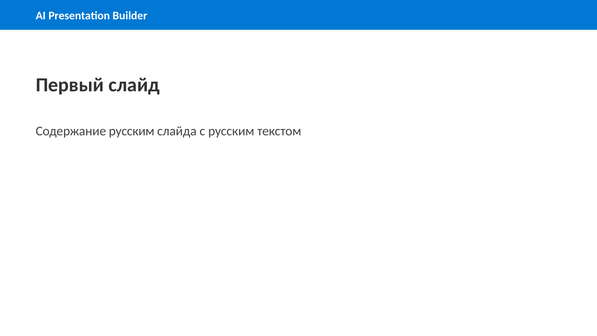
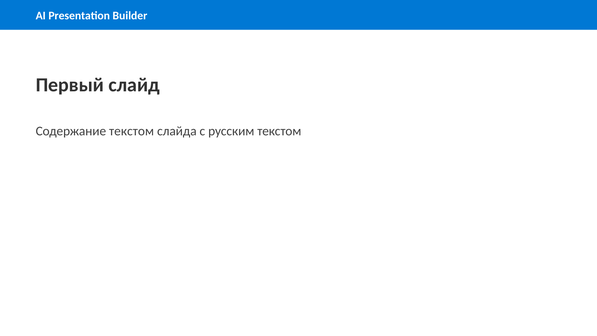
Содержание русским: русским -> текстом (132, 131)
